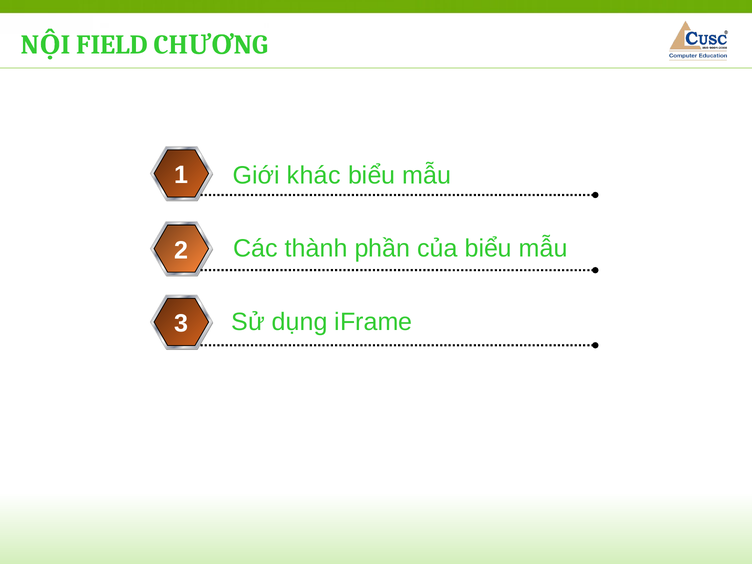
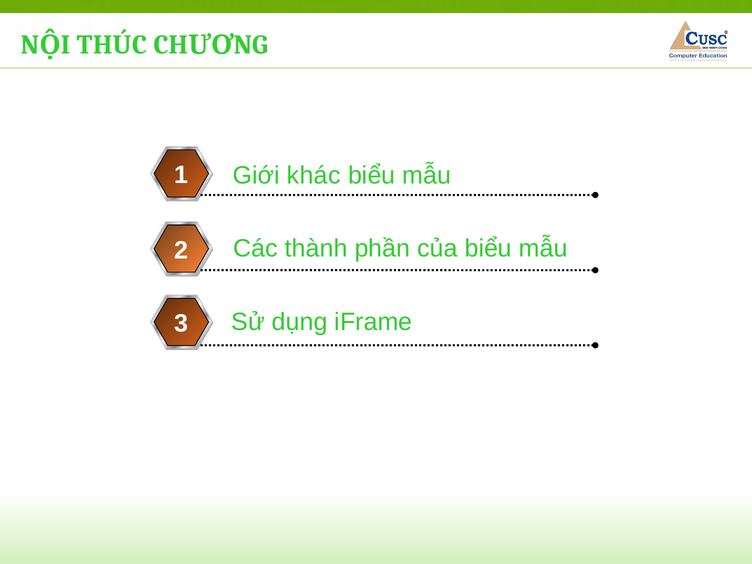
FIELD: FIELD -> THÚC (112, 45)
